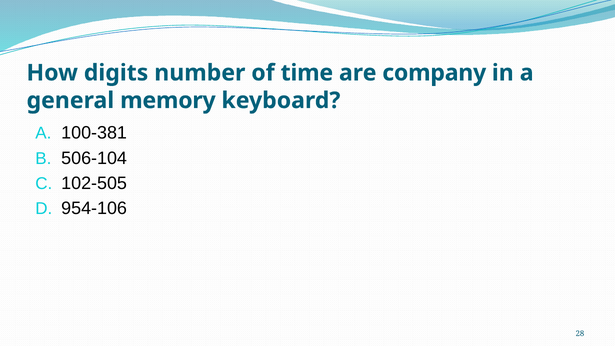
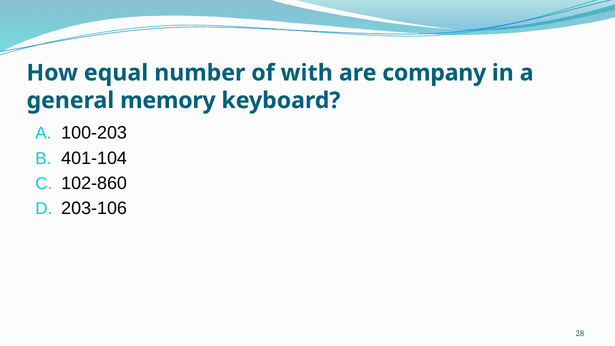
digits: digits -> equal (116, 73)
time: time -> with (307, 73)
100-381: 100-381 -> 100-203 (94, 133)
506-104: 506-104 -> 401-104 (94, 158)
102-505: 102-505 -> 102-860 (94, 183)
954-106: 954-106 -> 203-106 (94, 208)
